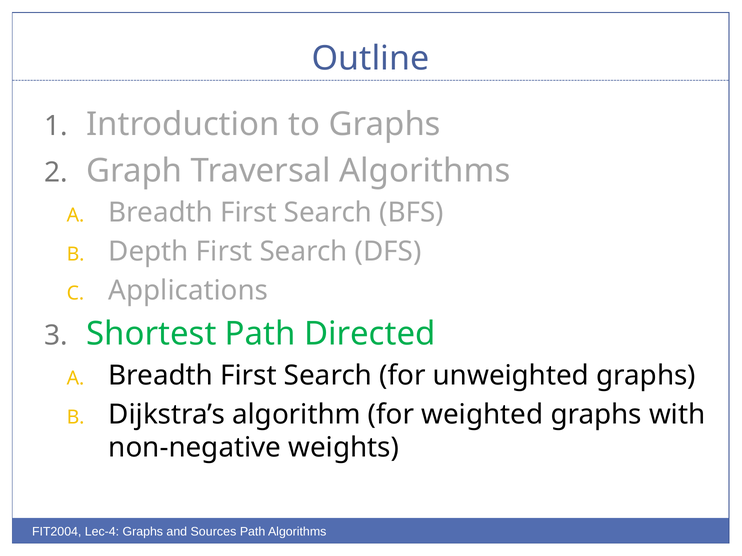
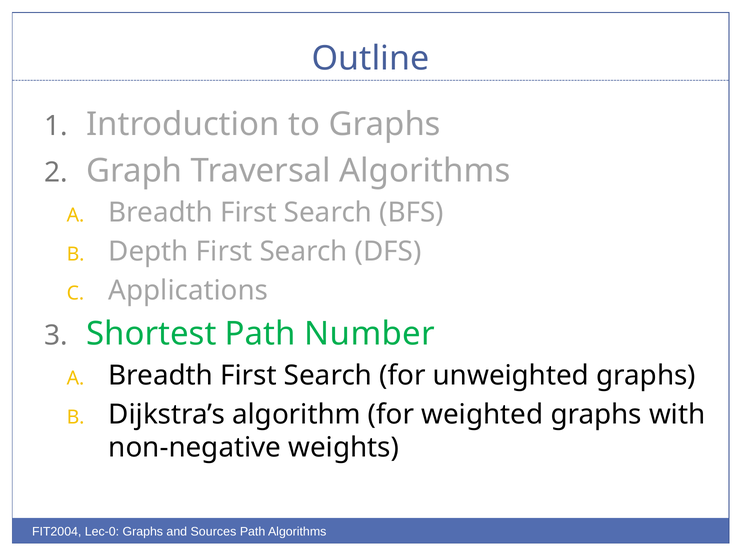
Directed: Directed -> Number (370, 334)
Lec-4: Lec-4 -> Lec-0 (102, 532)
